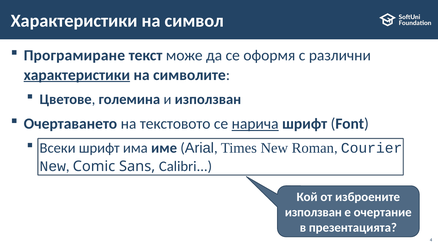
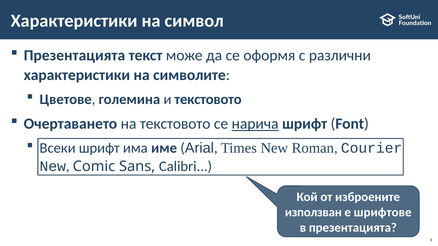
Програмиране: Програмиране -> Презентацията (74, 56)
характеристики underline: present -> none (77, 75)
и използван: използван -> текстовото (208, 99)
очертание: очертание -> шрифтове (383, 213)
